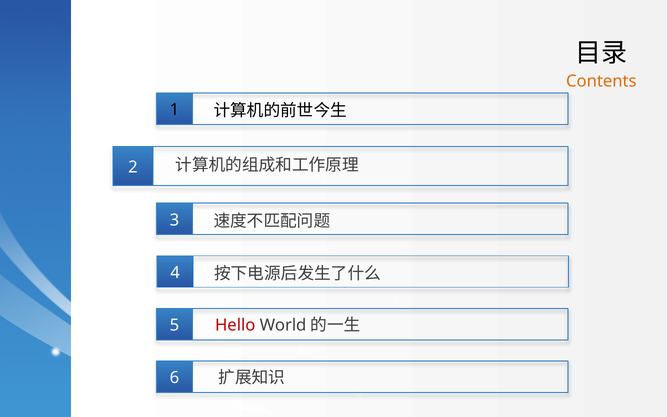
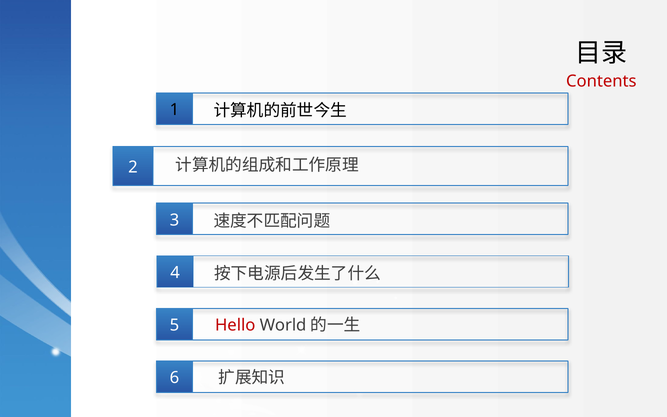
Contents colour: orange -> red (601, 81)
